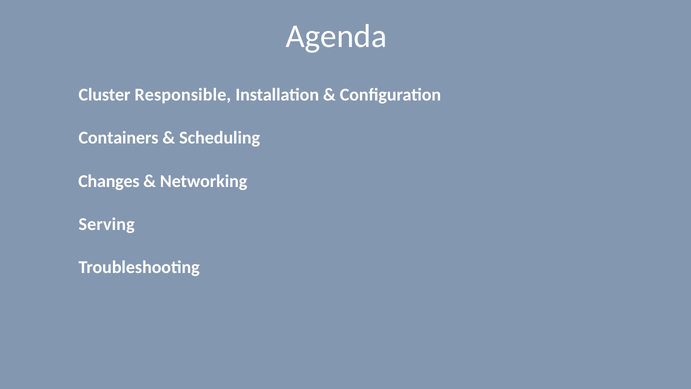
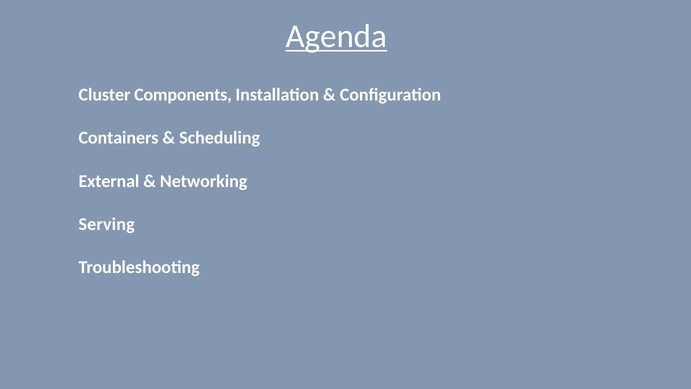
Agenda underline: none -> present (336, 36)
Responsible: Responsible -> Components (183, 95)
Changes: Changes -> External (109, 181)
